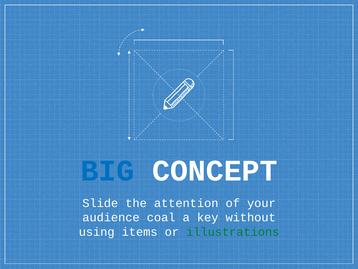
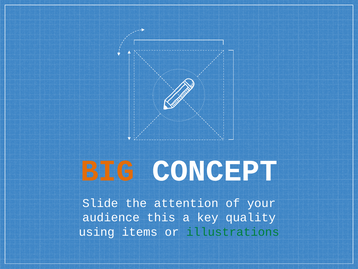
BIG colour: blue -> orange (107, 170)
coal: coal -> this (161, 217)
without: without -> quality (251, 217)
